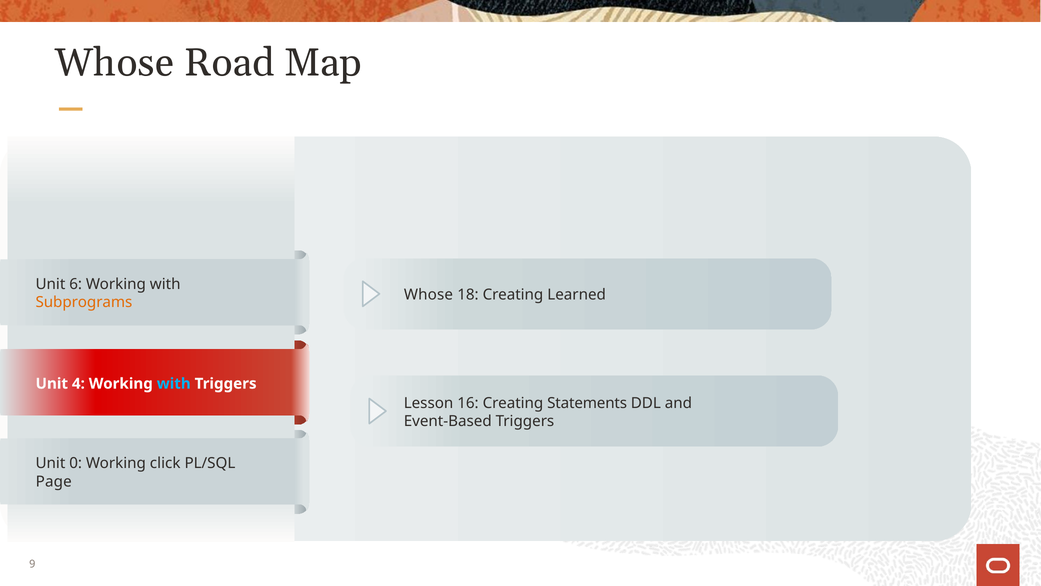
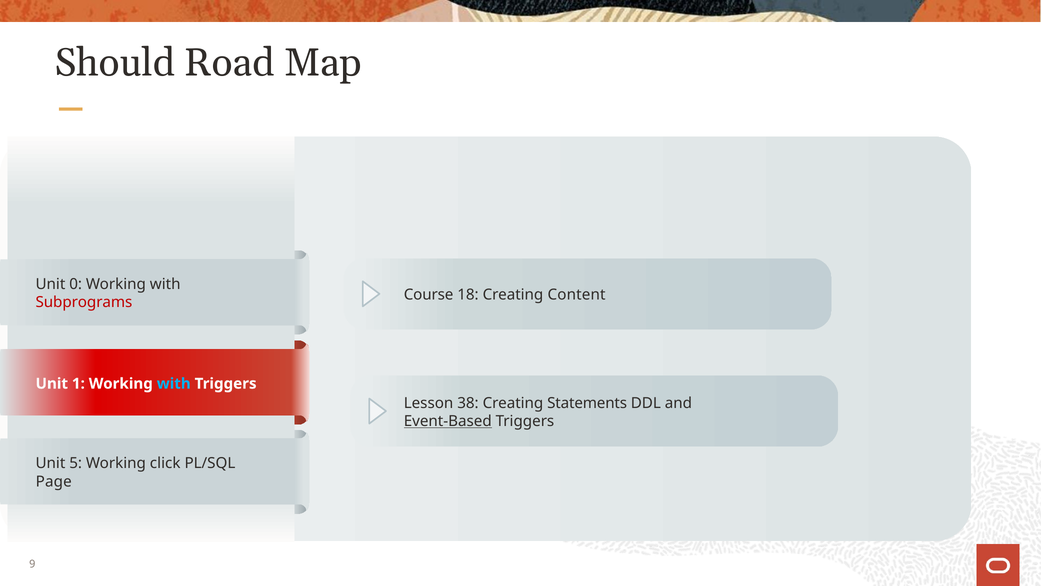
Whose: Whose -> Should (115, 63)
6: 6 -> 0 (76, 284)
Whose: Whose -> Course (429, 295)
Learned: Learned -> Content (577, 295)
Subprograms colour: orange -> red (84, 302)
4: 4 -> 1 (78, 383)
16: 16 -> 38 (468, 403)
Event-Based underline: none -> present (448, 421)
0: 0 -> 5 (76, 463)
